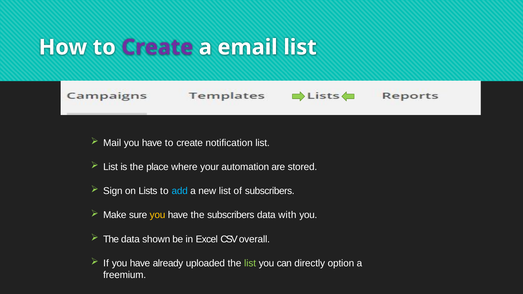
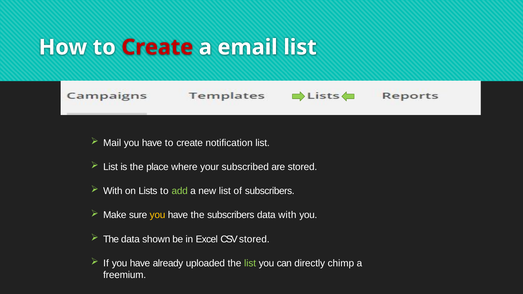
Create colour: purple -> red (157, 47)
automation: automation -> subscribed (245, 167)
Sign: Sign -> With (113, 191)
add colour: light blue -> light green (180, 191)
CSV overall: overall -> stored (254, 239)
option: option -> chimp (341, 263)
